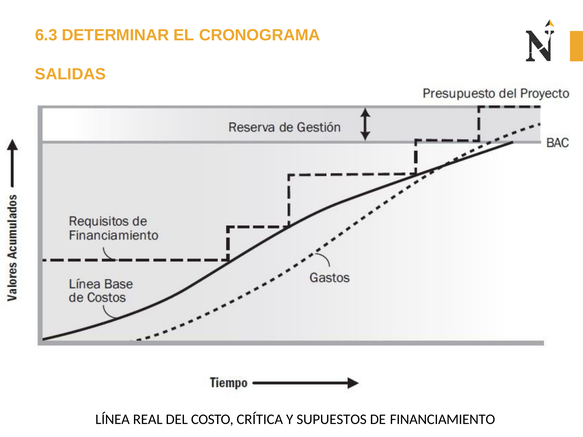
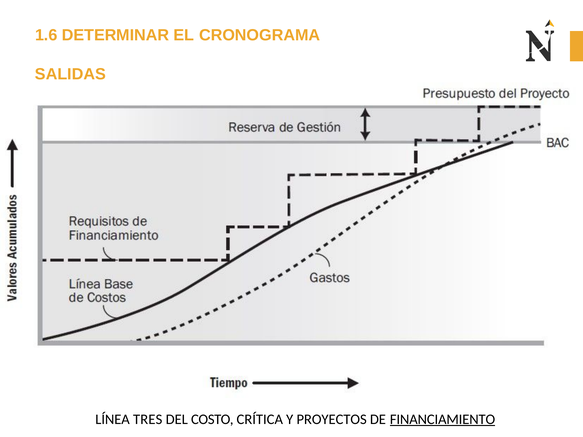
6.3: 6.3 -> 1.6 (46, 35)
REAL: REAL -> TRES (148, 420)
SUPUESTOS: SUPUESTOS -> PROYECTOS (332, 420)
FINANCIAMIENTO underline: none -> present (443, 420)
